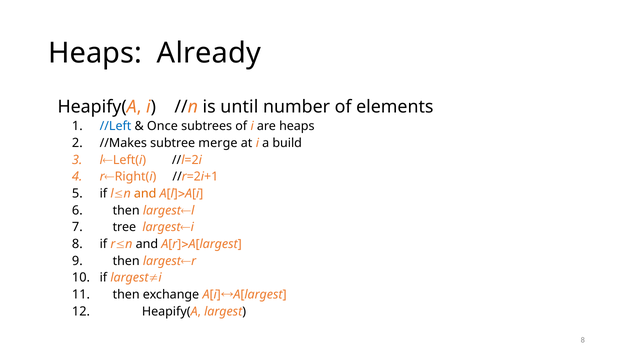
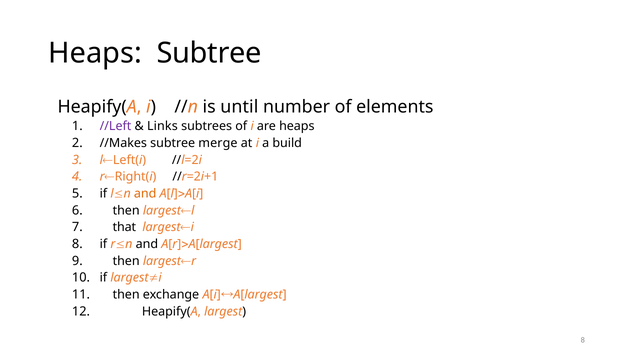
Heaps Already: Already -> Subtree (209, 53)
//Left colour: blue -> purple (116, 126)
Once: Once -> Links (162, 126)
tree: tree -> that (124, 227)
